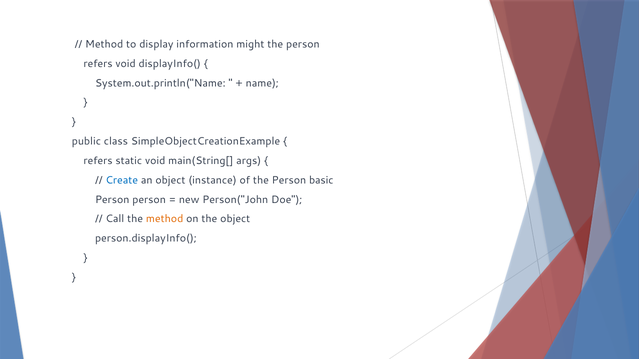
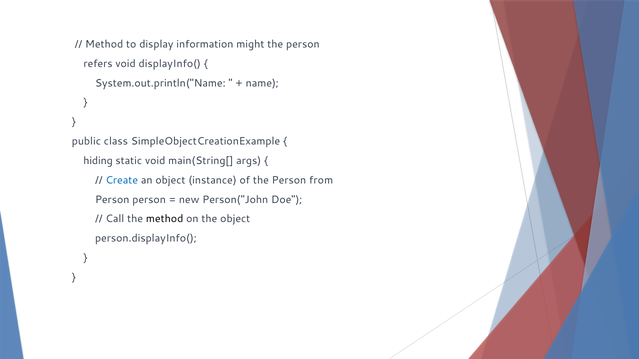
refers: refers -> hiding (98, 161)
basic: basic -> from (321, 180)
method colour: orange -> black (165, 219)
